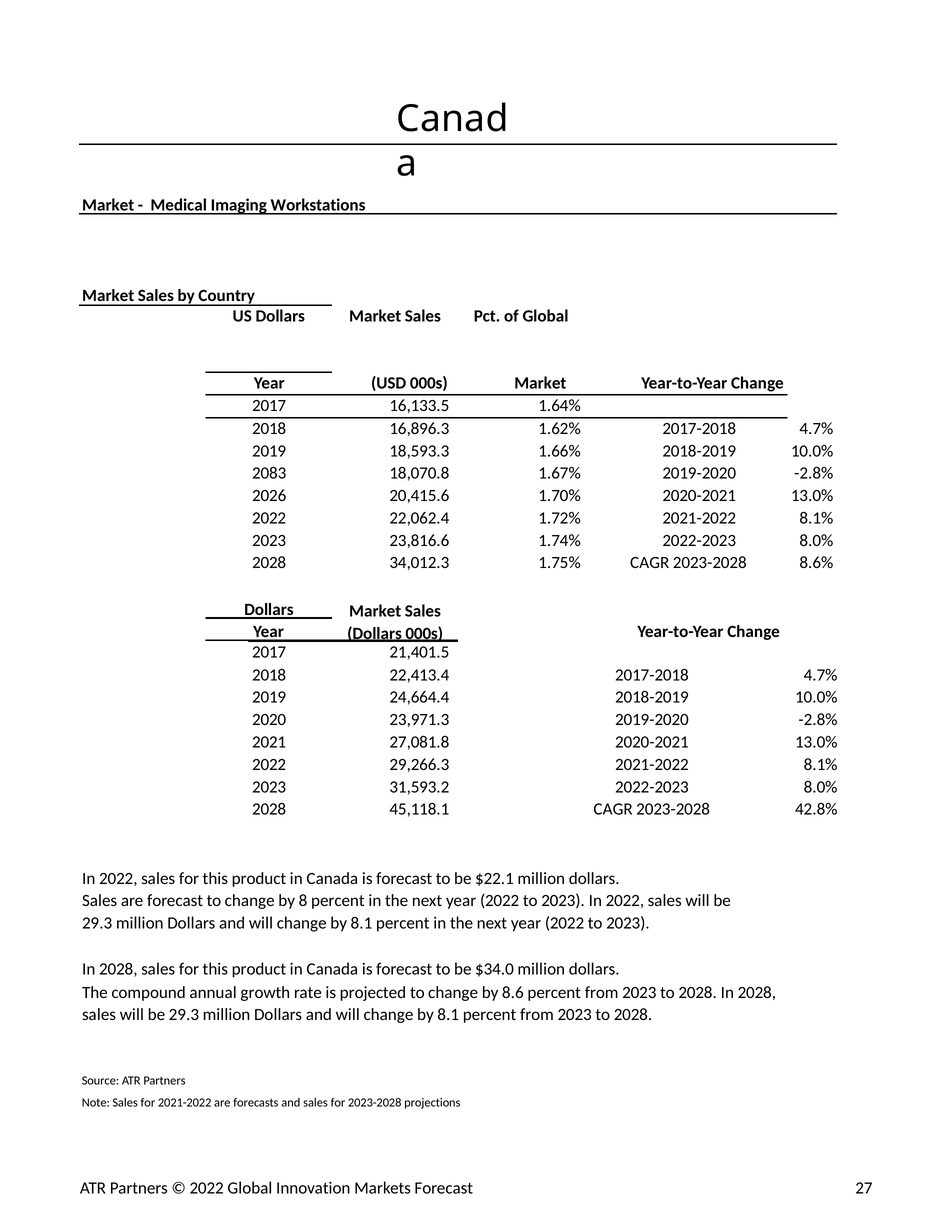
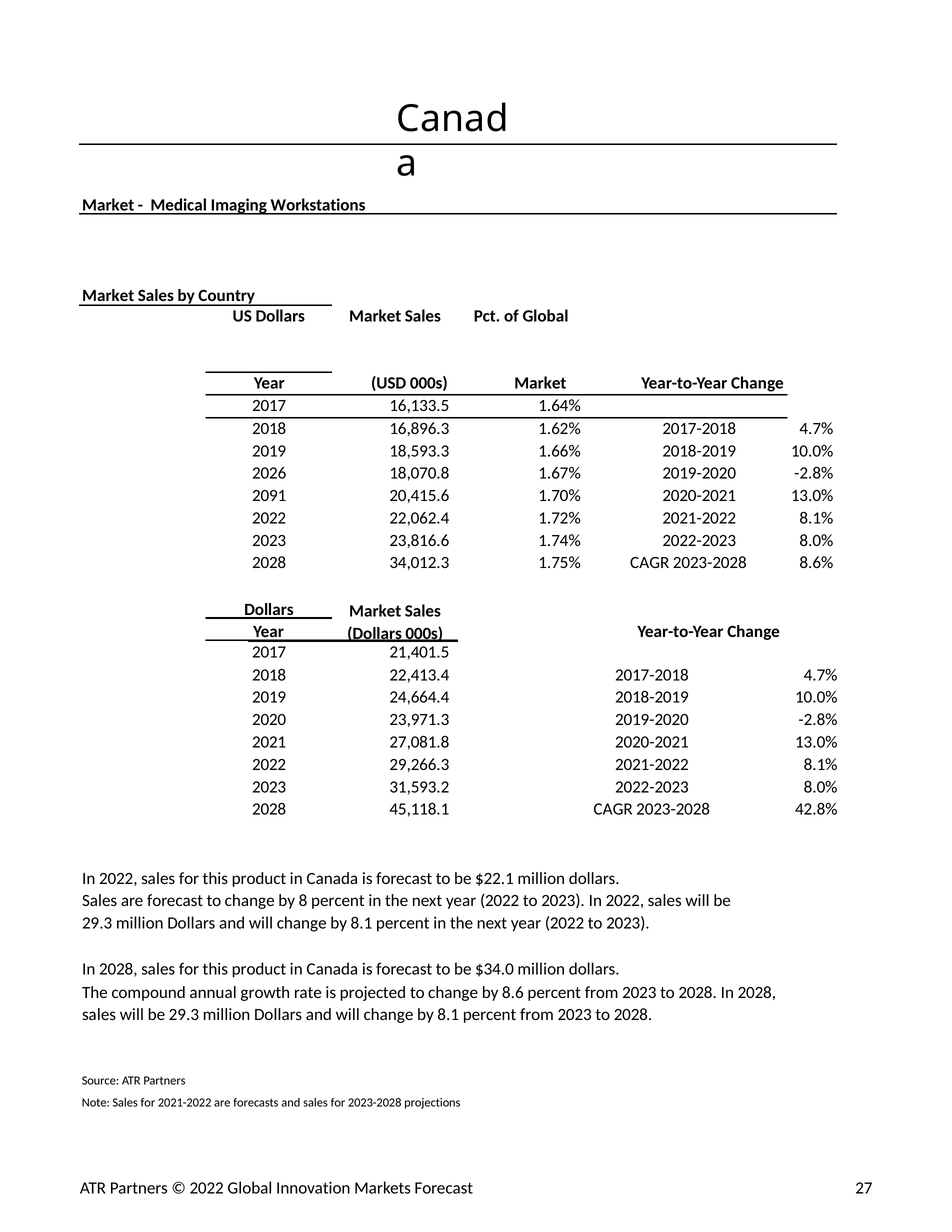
2083: 2083 -> 2026 (269, 473)
2026: 2026 -> 2091 (269, 496)
